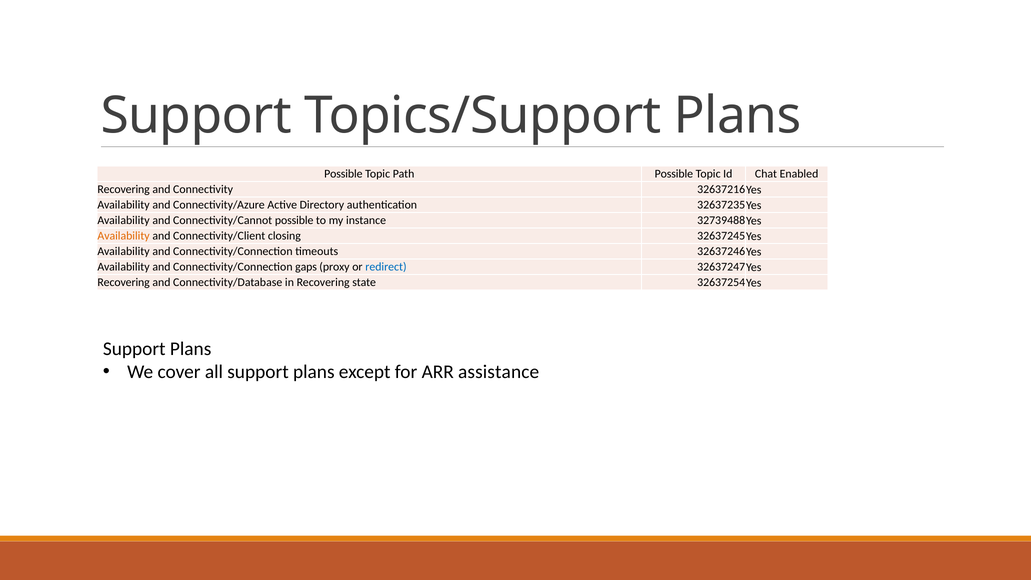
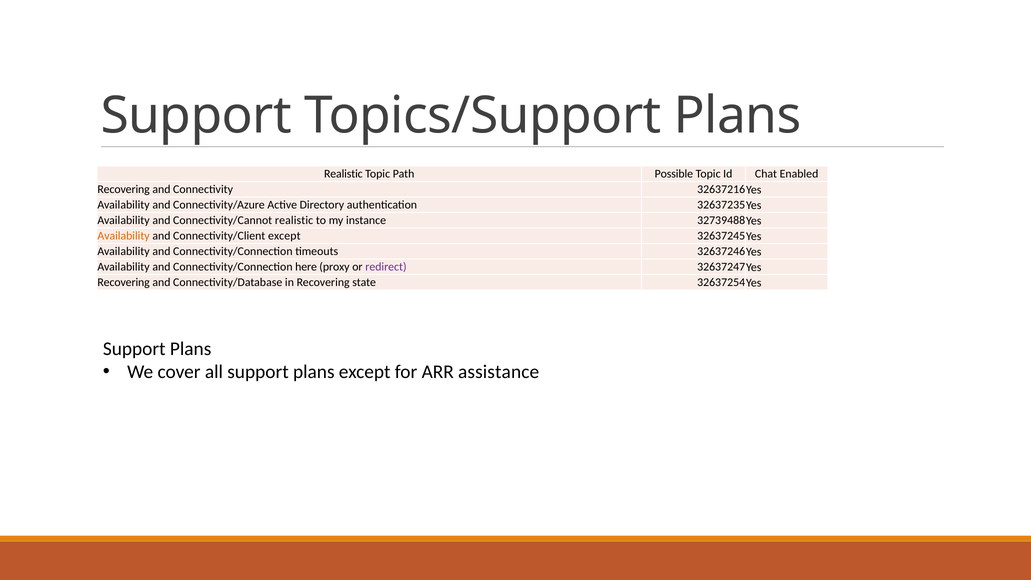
Possible: Possible -> Realistic (343, 174)
Connectivity/Cannot possible: possible -> realistic (294, 220)
Connectivity/Client closing: closing -> except (284, 236)
gaps: gaps -> here (306, 267)
redirect colour: blue -> purple (386, 267)
